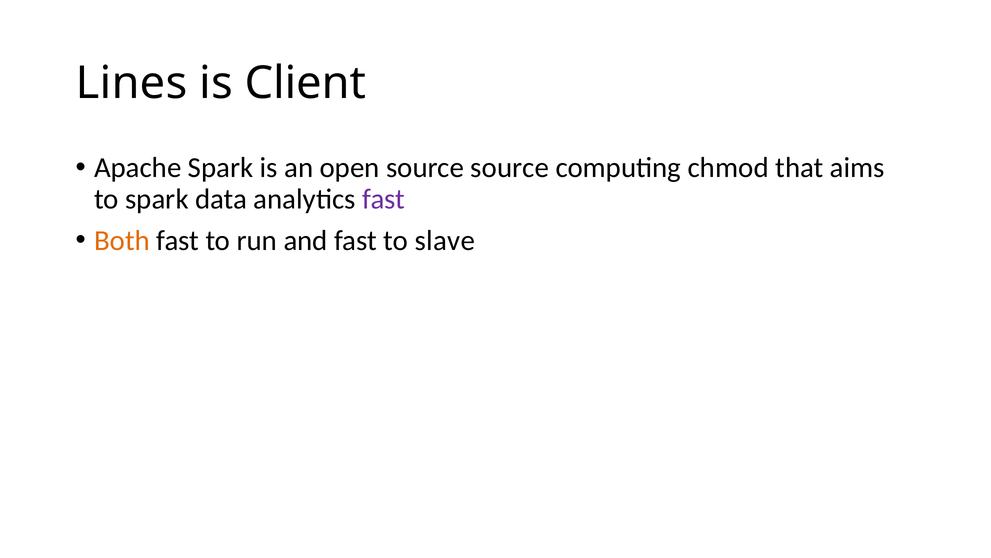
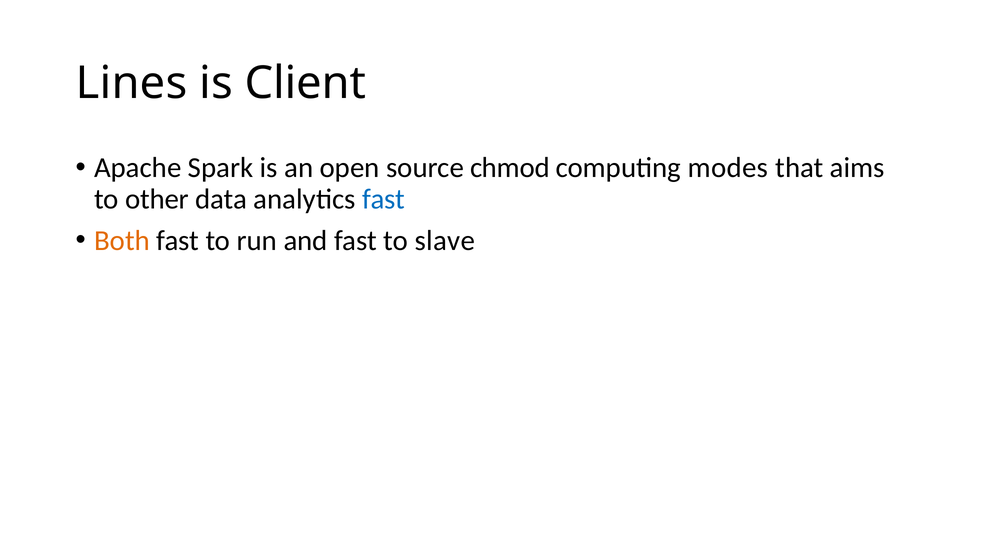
source source: source -> chmod (510, 168)
chmod: chmod -> modes (728, 168)
to spark: spark -> other (157, 199)
fast colour: purple -> blue (384, 199)
